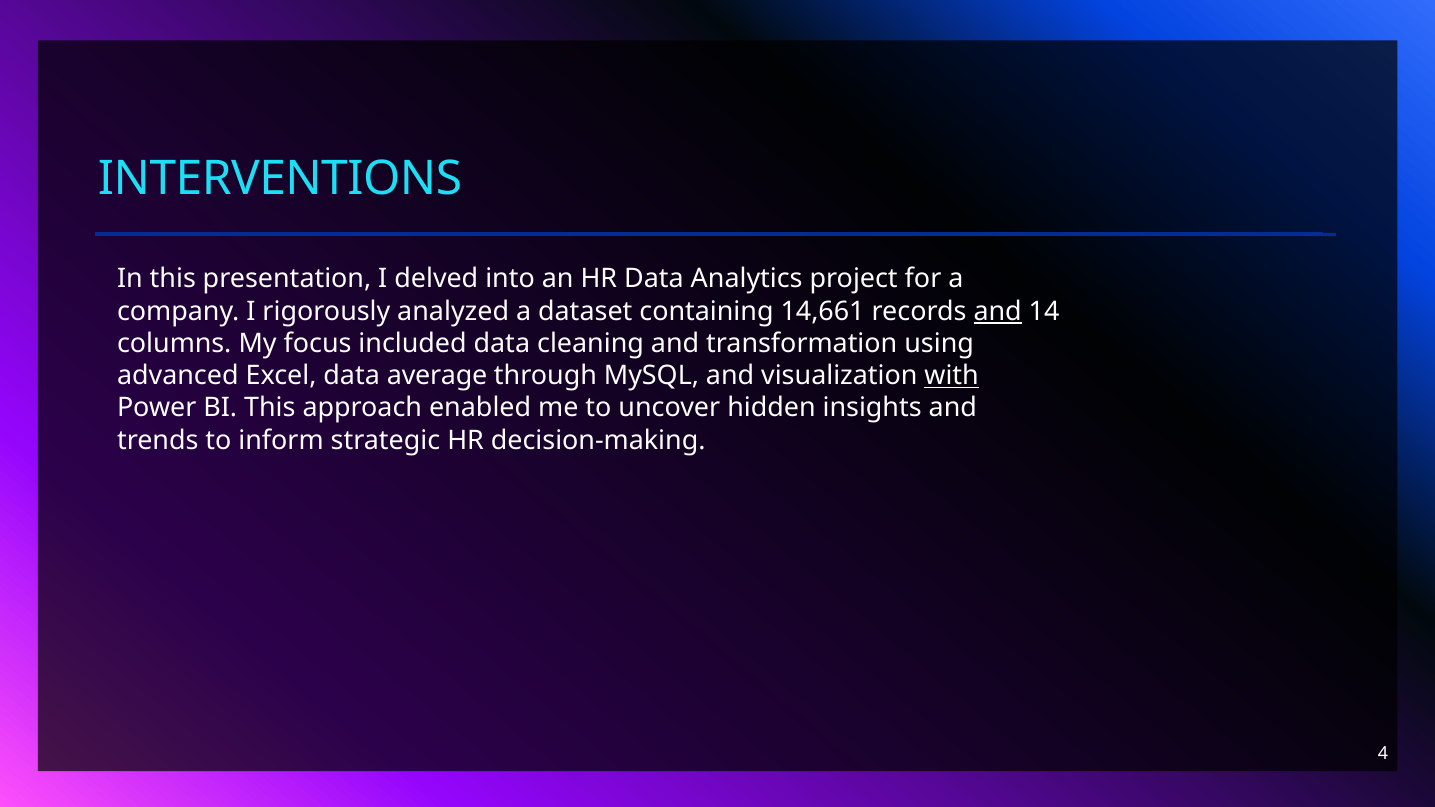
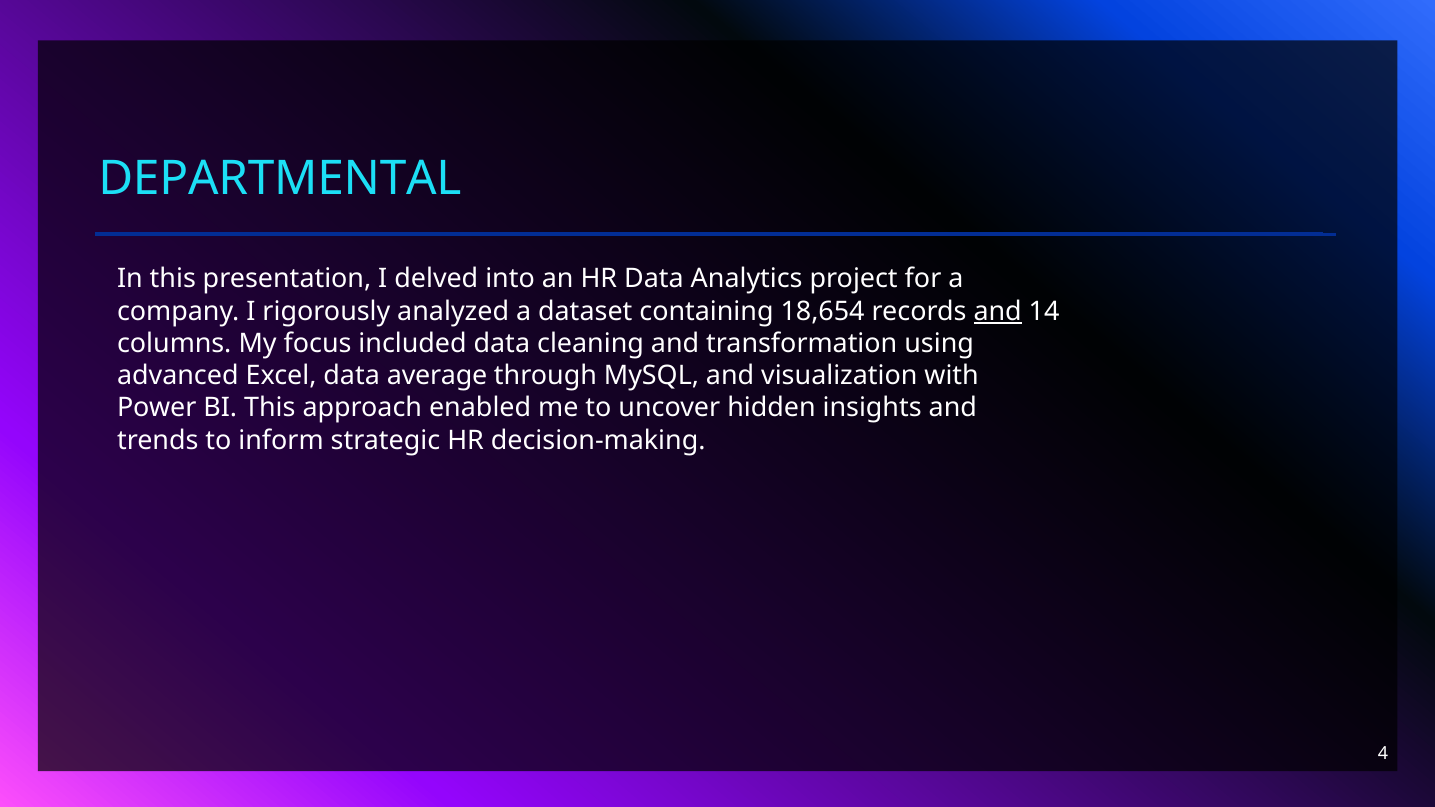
INTERVENTIONS: INTERVENTIONS -> DEPARTMENTAL (280, 178)
14,661: 14,661 -> 18,654 (823, 311)
with underline: present -> none (952, 376)
